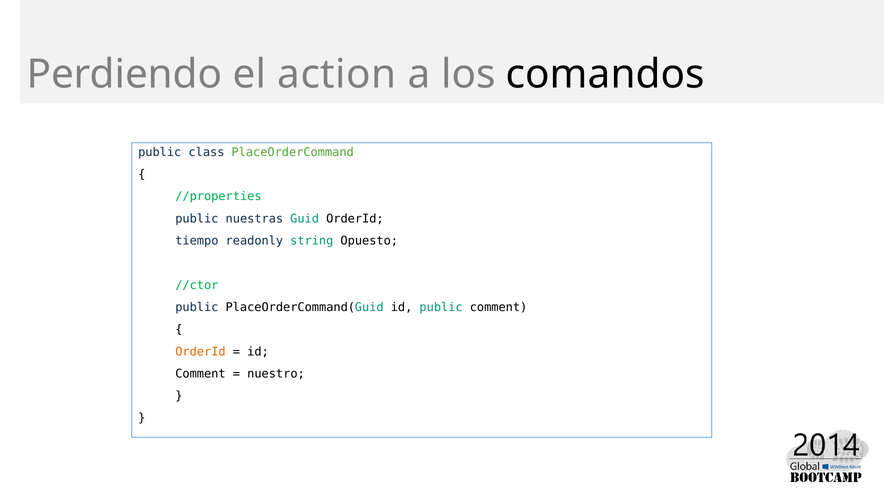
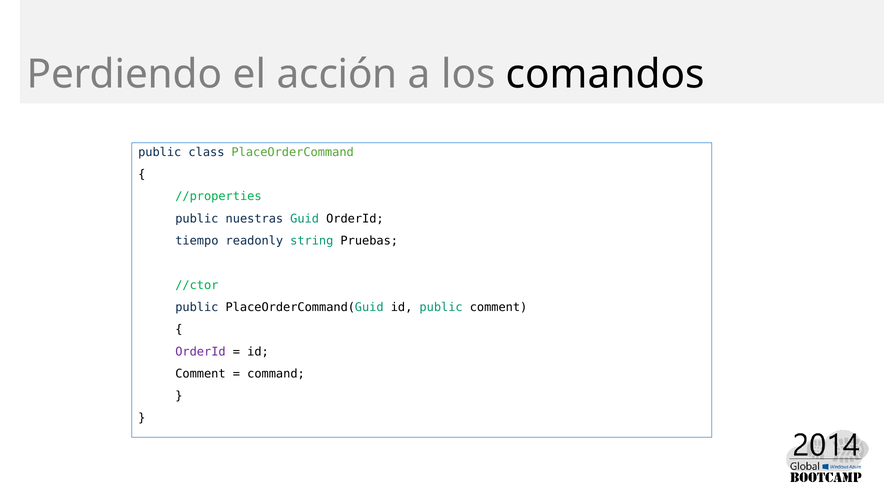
action: action -> acción (337, 74)
Opuesto: Opuesto -> Pruebas (369, 241)
OrderId colour: orange -> purple (200, 352)
nuestro: nuestro -> command (276, 374)
